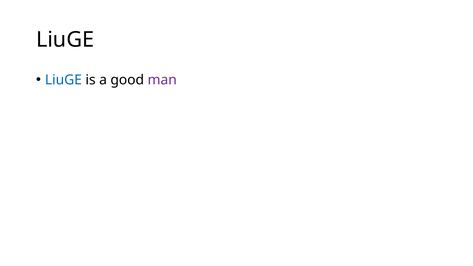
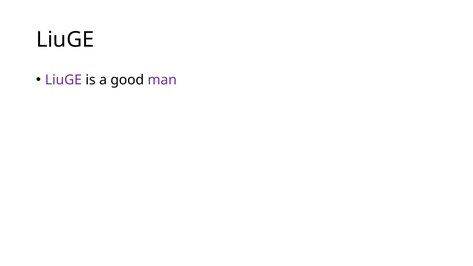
LiuGE colour: blue -> purple (63, 80)
